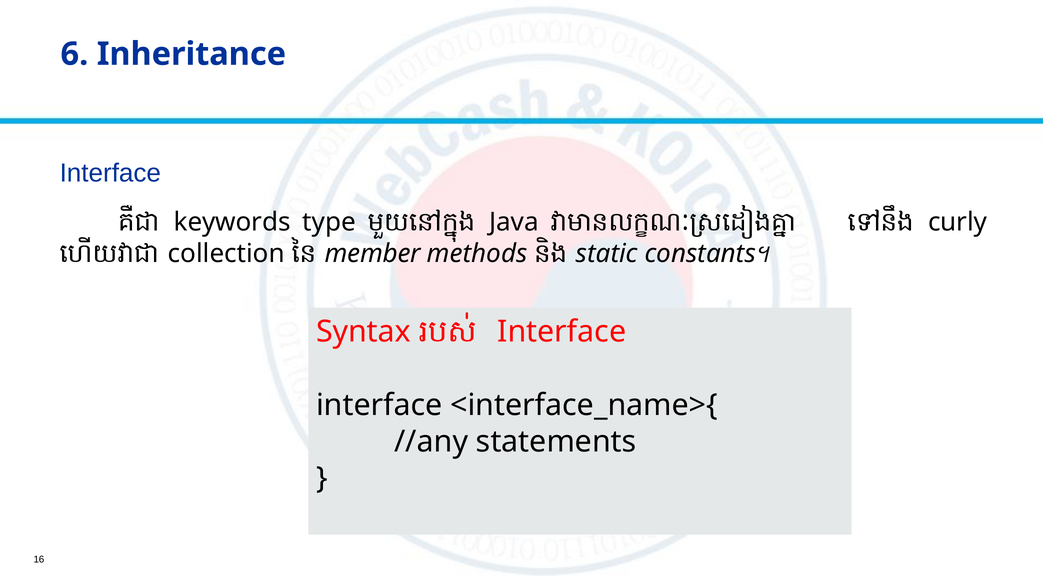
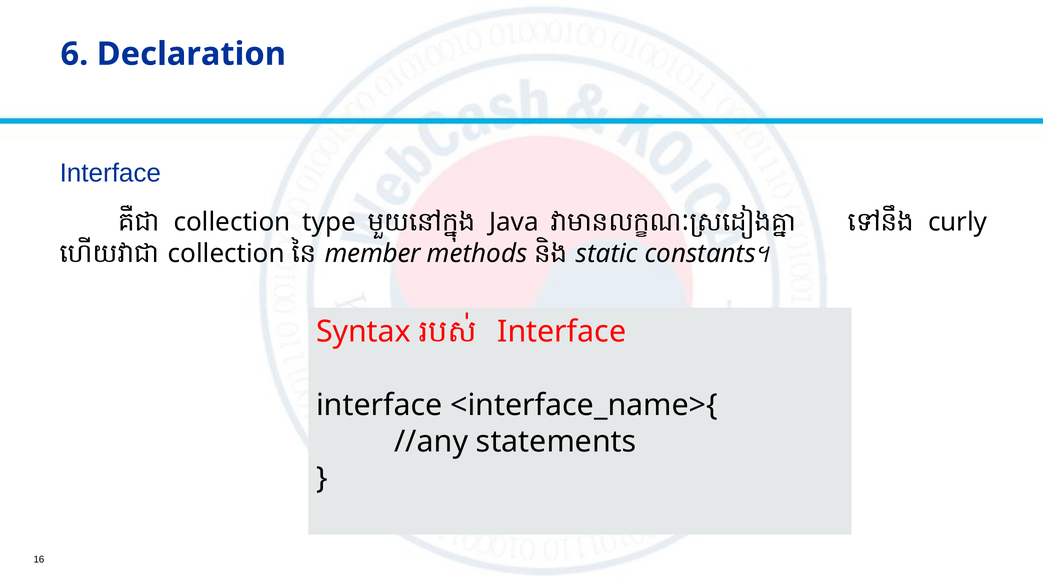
Inheritance: Inheritance -> Declaration (191, 54)
keywords: keywords -> collection (232, 222)
